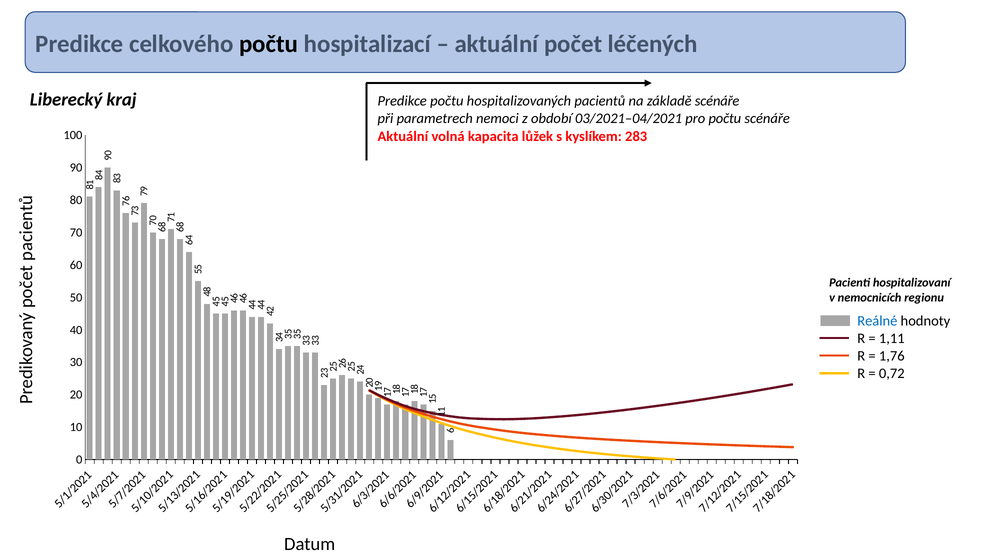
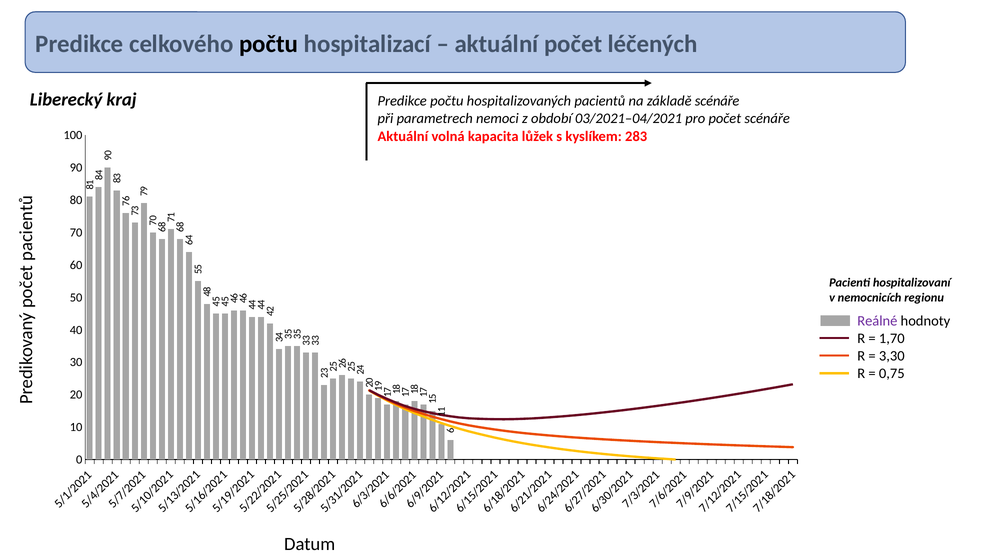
pro počtu: počtu -> počet (725, 118)
Reálné colour: blue -> purple (877, 321)
1,11: 1,11 -> 1,70 (892, 338)
1,76: 1,76 -> 3,30 (892, 356)
0,72: 0,72 -> 0,75 (892, 373)
